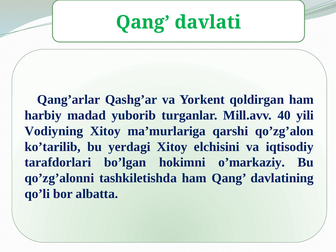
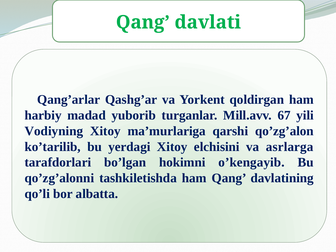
40: 40 -> 67 (284, 115)
iqtisodiy: iqtisodiy -> asrlarga (290, 147)
o’markaziy: o’markaziy -> o’kengayib (252, 162)
